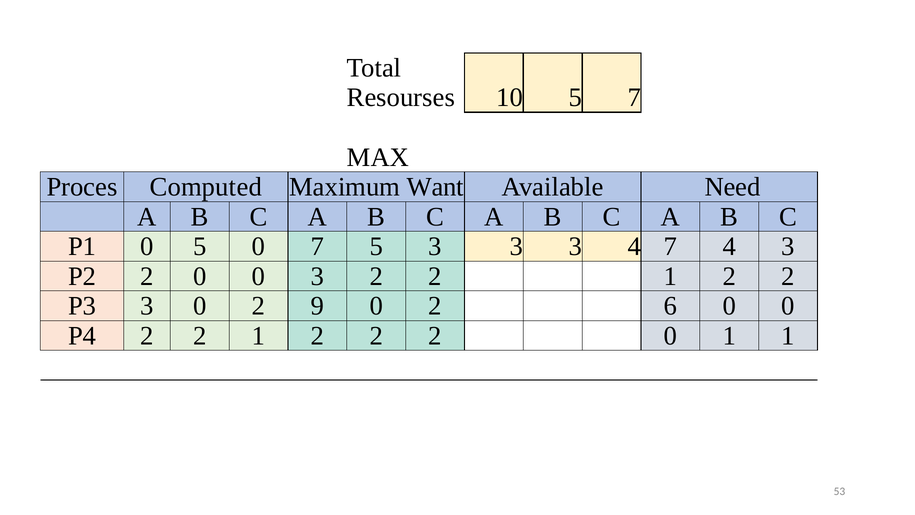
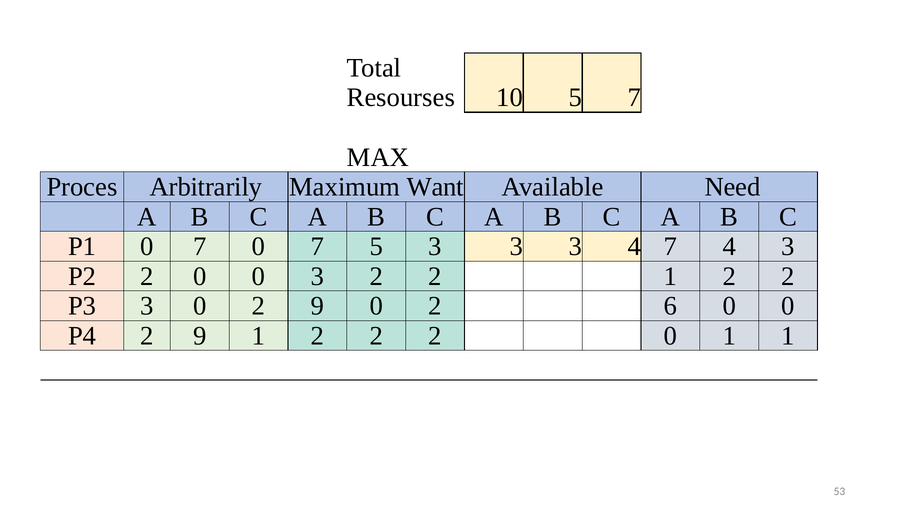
Computed: Computed -> Arbitrarily (206, 187)
P1 0 5: 5 -> 7 (200, 246)
P4 2 2: 2 -> 9 (200, 336)
